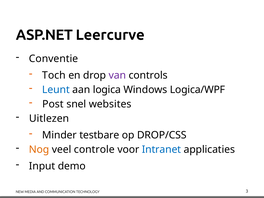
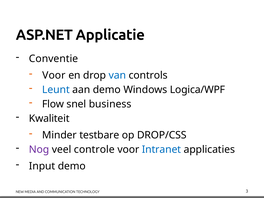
Leercurve: Leercurve -> Applicatie (110, 35)
Toch: Toch -> Voor (54, 75)
van colour: purple -> blue (117, 75)
aan logica: logica -> demo (107, 90)
Post: Post -> Flow (53, 104)
websites: websites -> business (110, 104)
Uitlezen: Uitlezen -> Kwaliteit (49, 119)
Nog colour: orange -> purple (39, 149)
